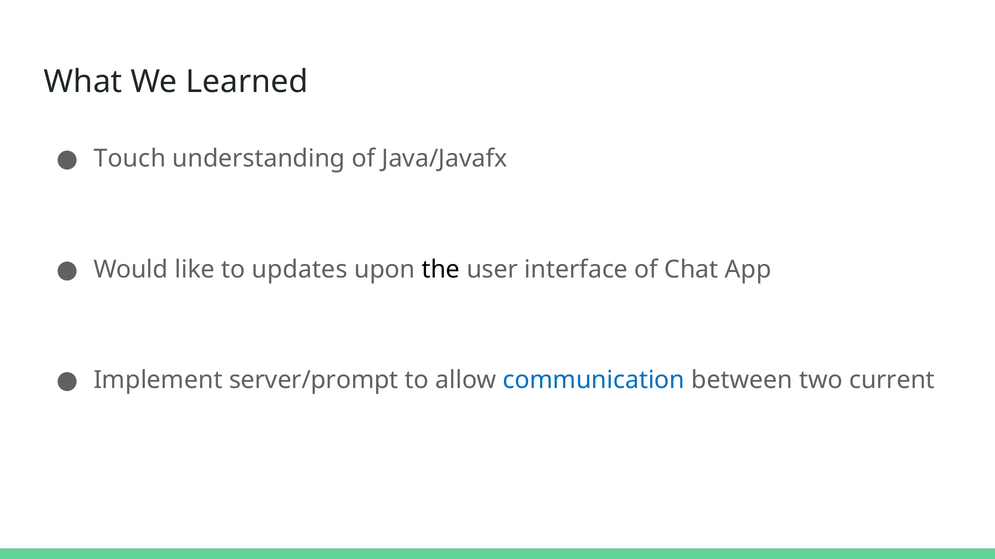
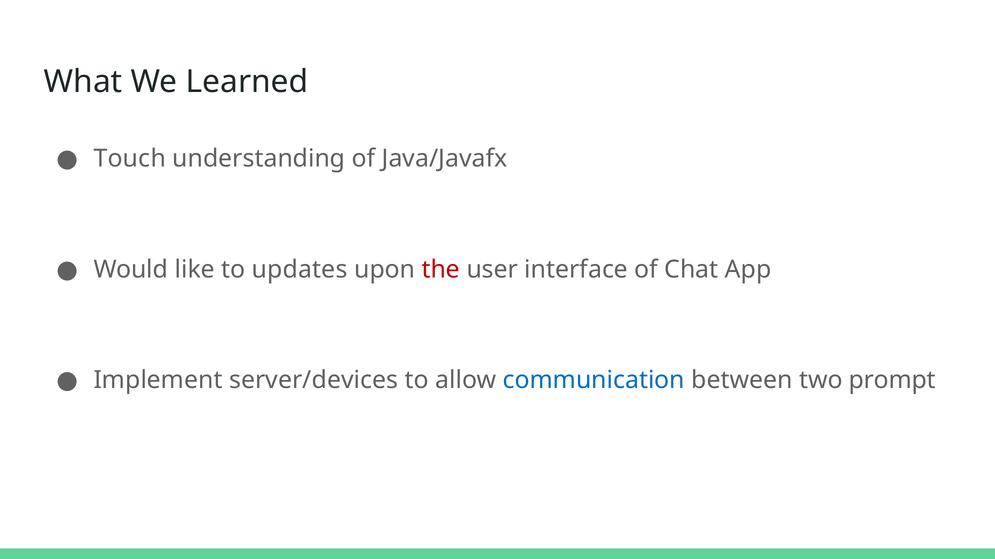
the colour: black -> red (441, 270)
server/prompt: server/prompt -> server/devices (314, 381)
current: current -> prompt (892, 381)
